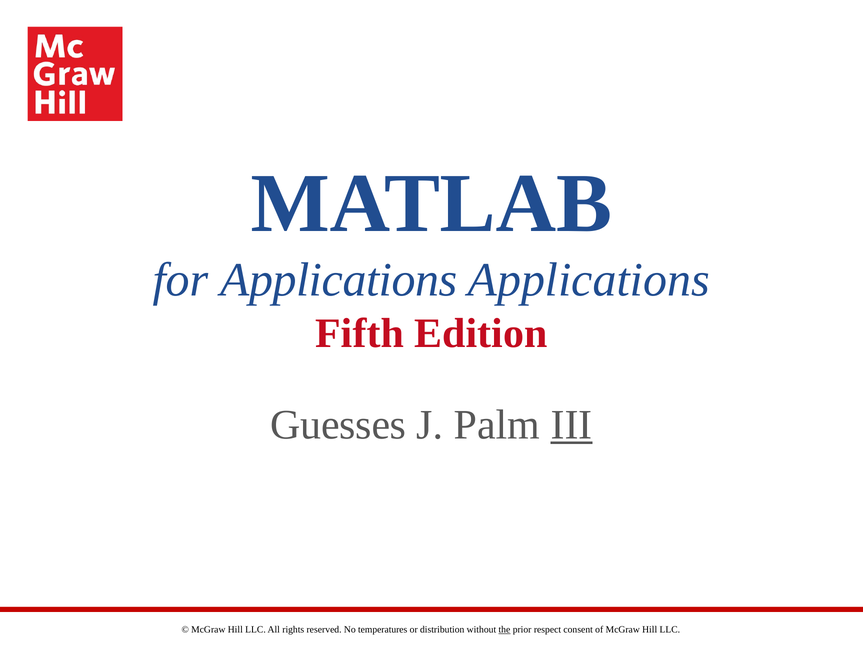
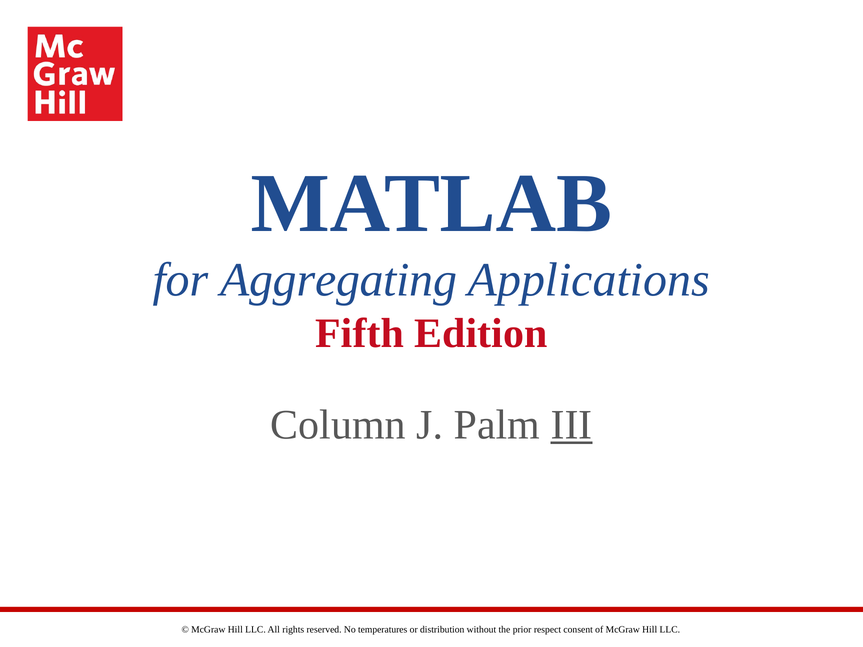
for Applications: Applications -> Aggregating (339, 280)
Guesses: Guesses -> Column (338, 425)
the underline: present -> none (504, 630)
